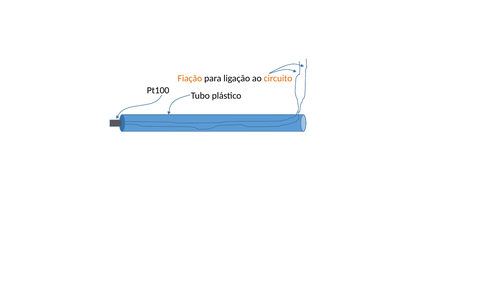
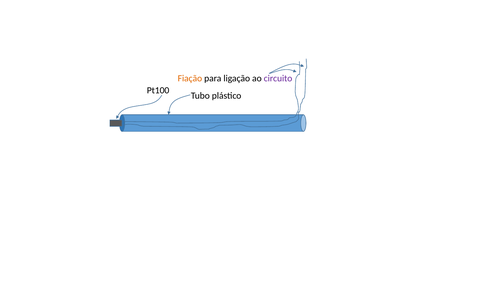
circuito colour: orange -> purple (278, 78)
